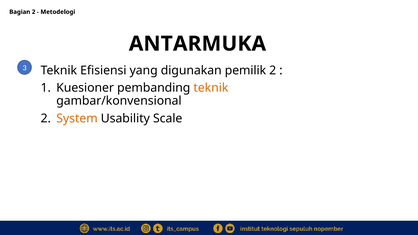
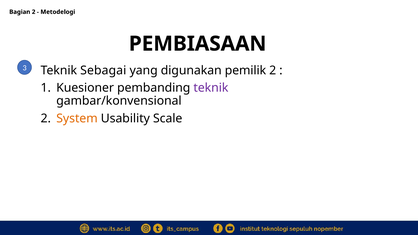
ANTARMUKA: ANTARMUKA -> PEMBIASAAN (198, 44)
Efisiensi: Efisiensi -> Sebagai (103, 70)
teknik colour: orange -> purple (211, 88)
